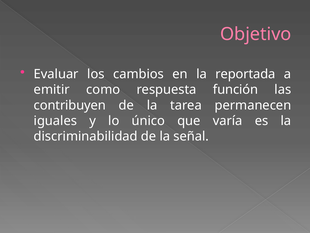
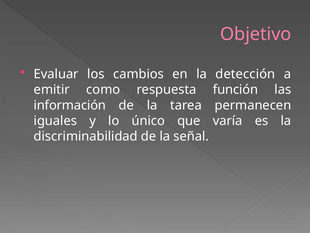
reportada: reportada -> detección (245, 74)
contribuyen: contribuyen -> información (70, 105)
